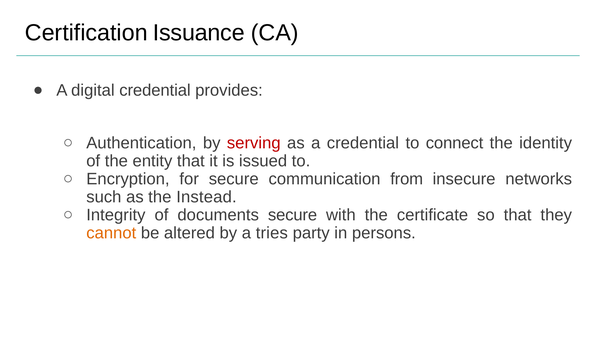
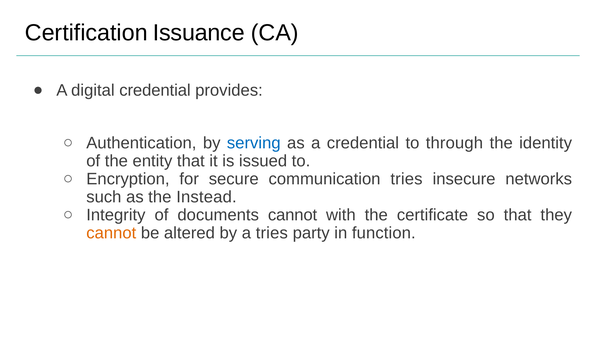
serving colour: red -> blue (254, 143)
connect: connect -> through (454, 143)
communication from: from -> tries (407, 179)
documents secure: secure -> cannot (293, 215)
persons: persons -> function (384, 233)
